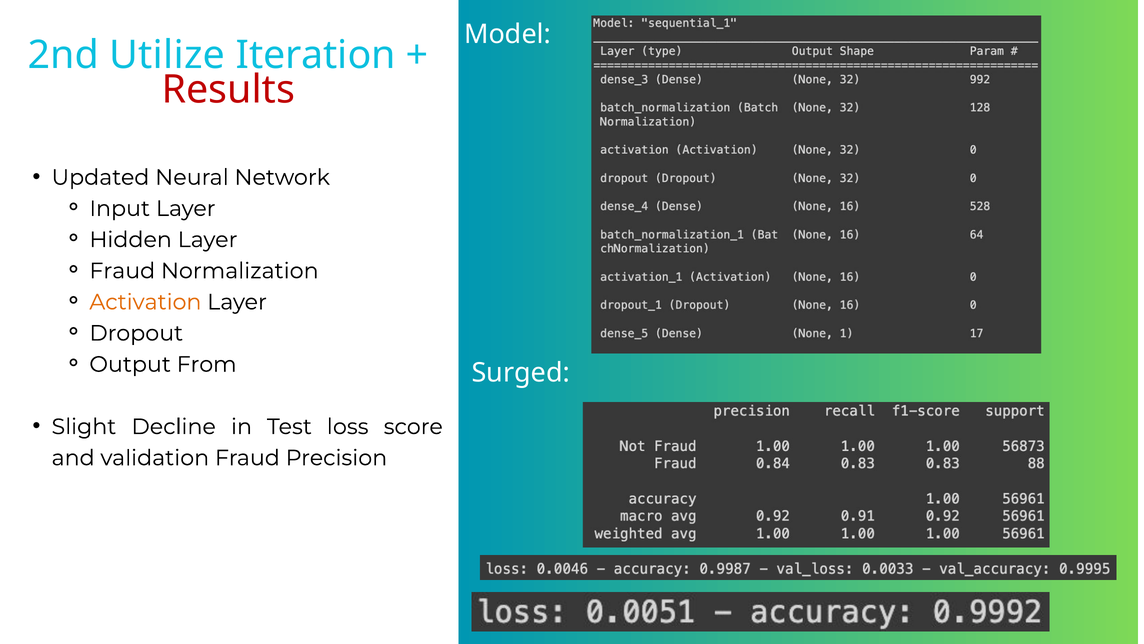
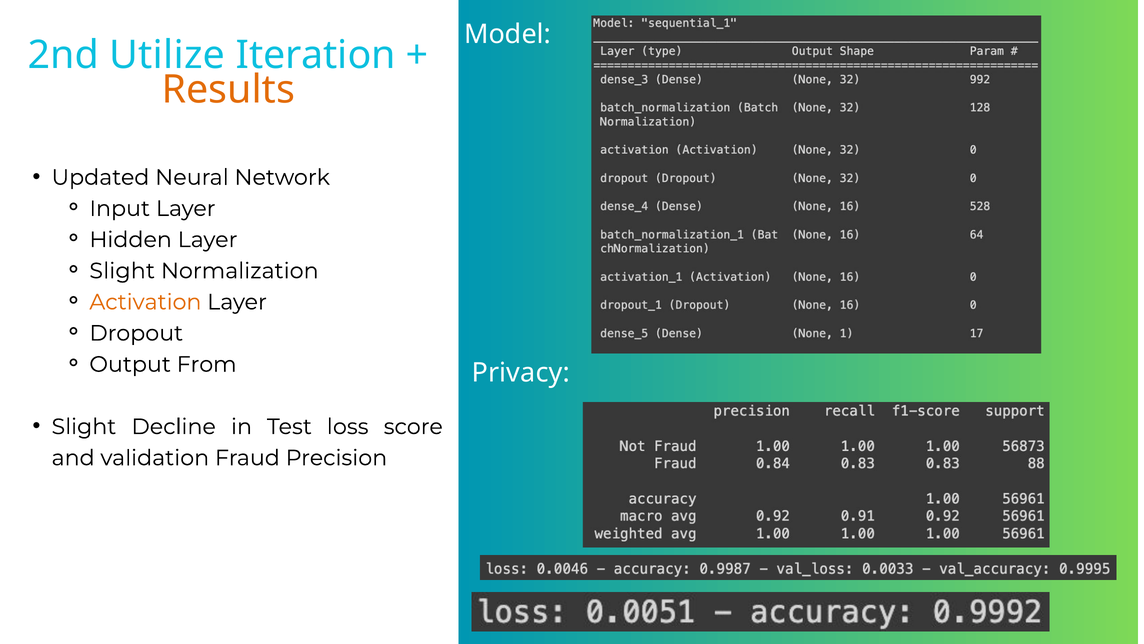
Results colour: red -> orange (228, 90)
Fraud: Fraud -> Slight (122, 271)
Surged: Surged -> Privacy (521, 372)
